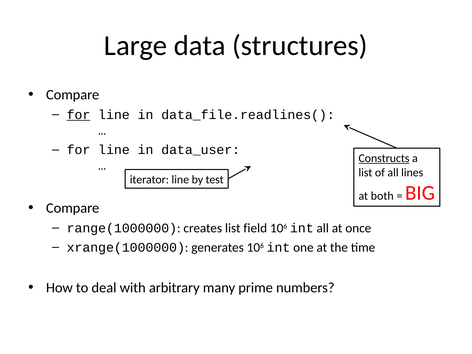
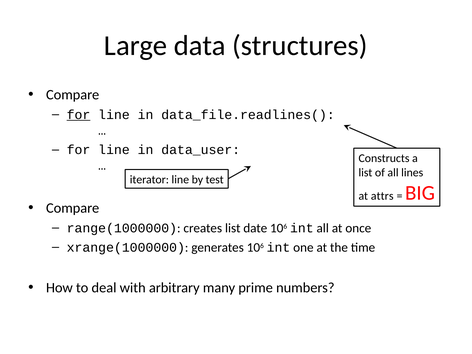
Constructs underline: present -> none (384, 158)
both: both -> attrs (382, 196)
field: field -> date (255, 228)
